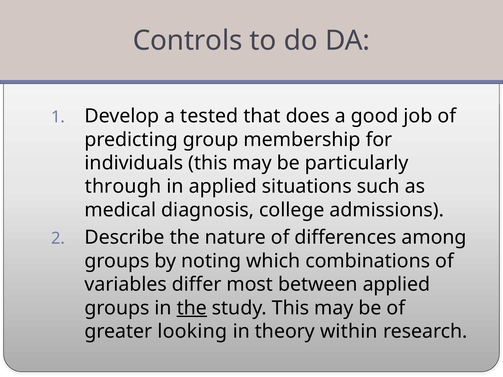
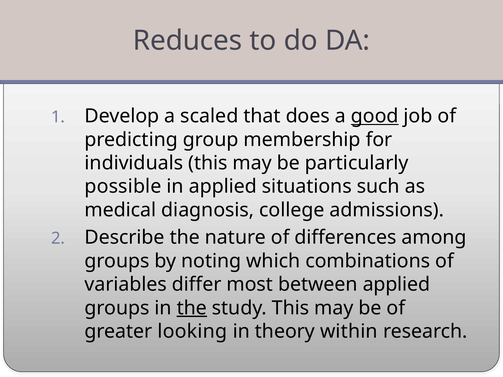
Controls: Controls -> Reduces (188, 41)
tested: tested -> scaled (209, 116)
good underline: none -> present (375, 116)
through: through -> possible (123, 187)
